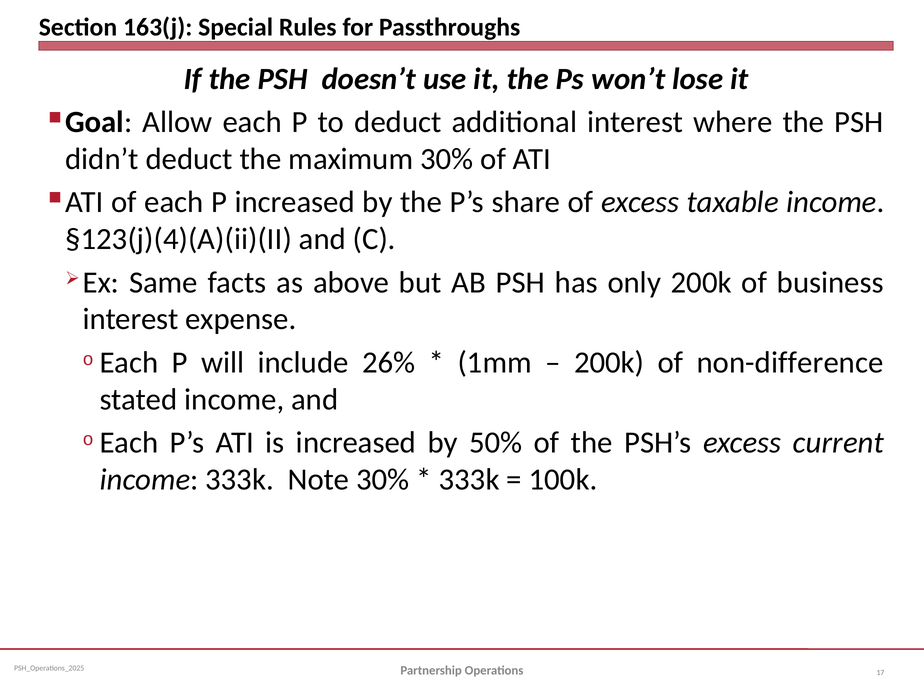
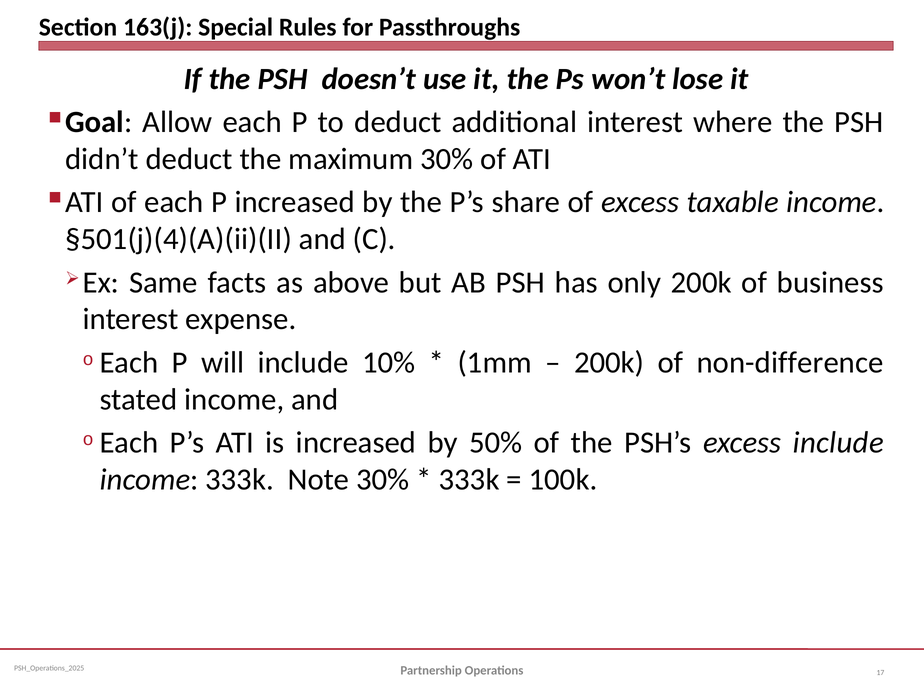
§123(j)(4)(A)(ii)(II: §123(j)(4)(A)(ii)(II -> §501(j)(4)(A)(ii)(II (179, 239)
26%: 26% -> 10% (389, 362)
excess current: current -> include (838, 442)
